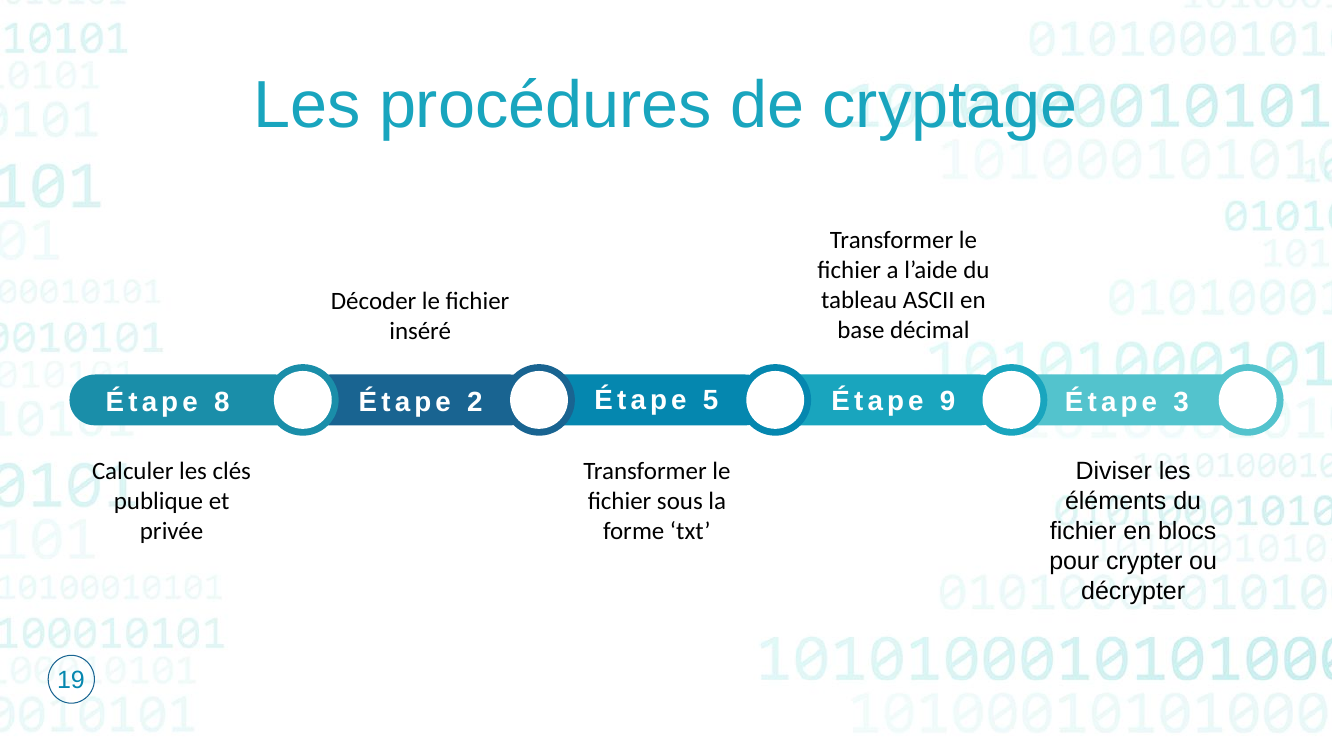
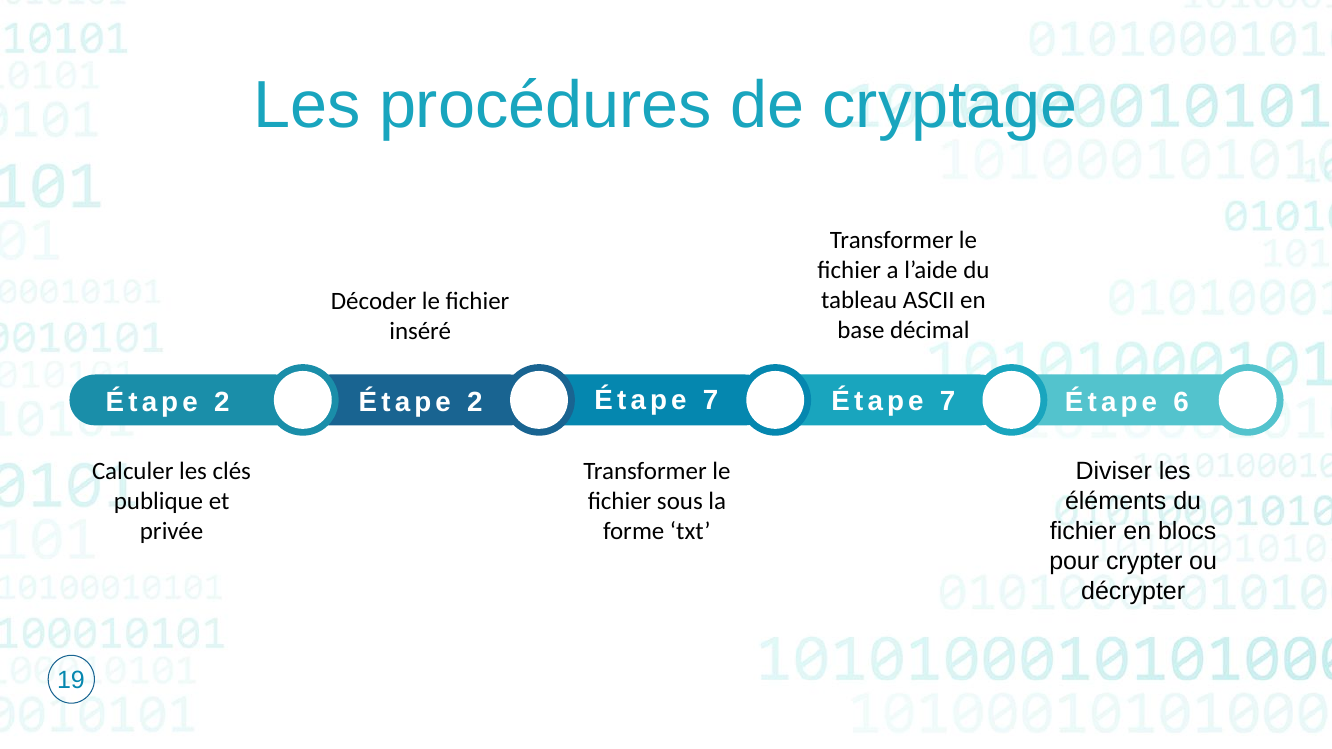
5: 5 -> 7 (711, 401)
9: 9 -> 7 (948, 401)
8: 8 -> 2 (222, 402)
3: 3 -> 6 (1181, 402)
